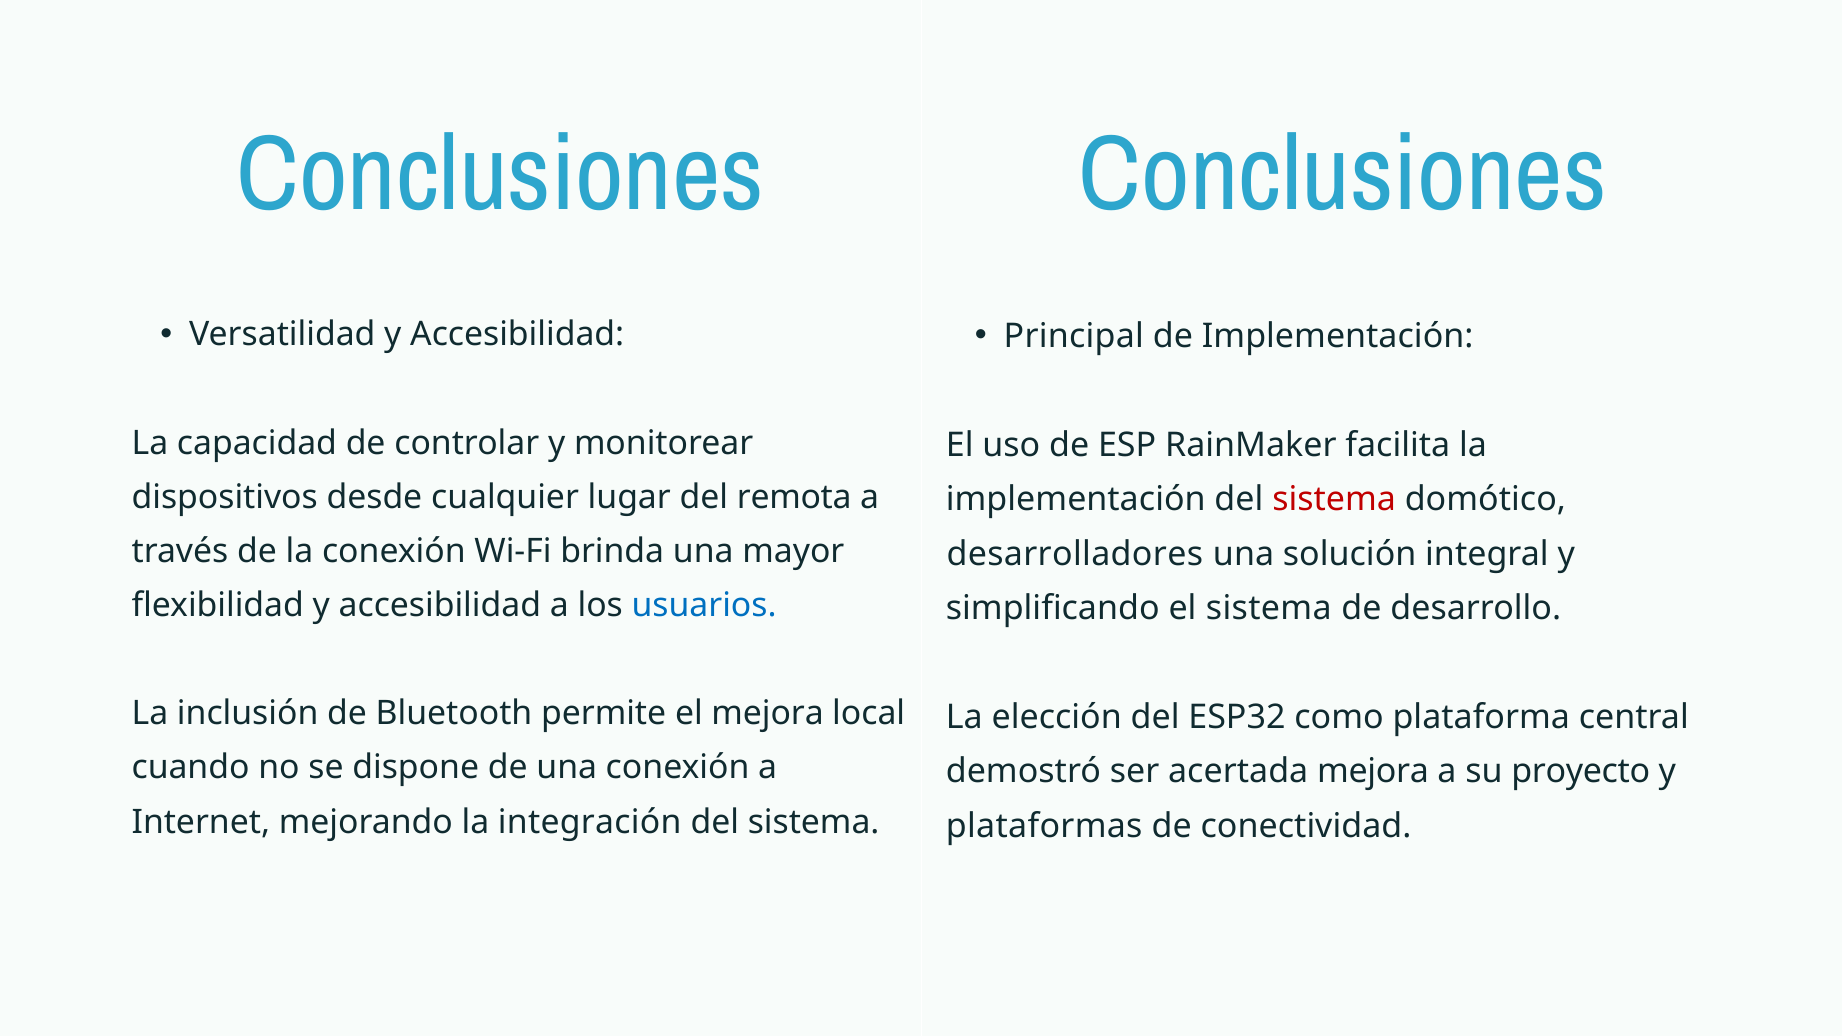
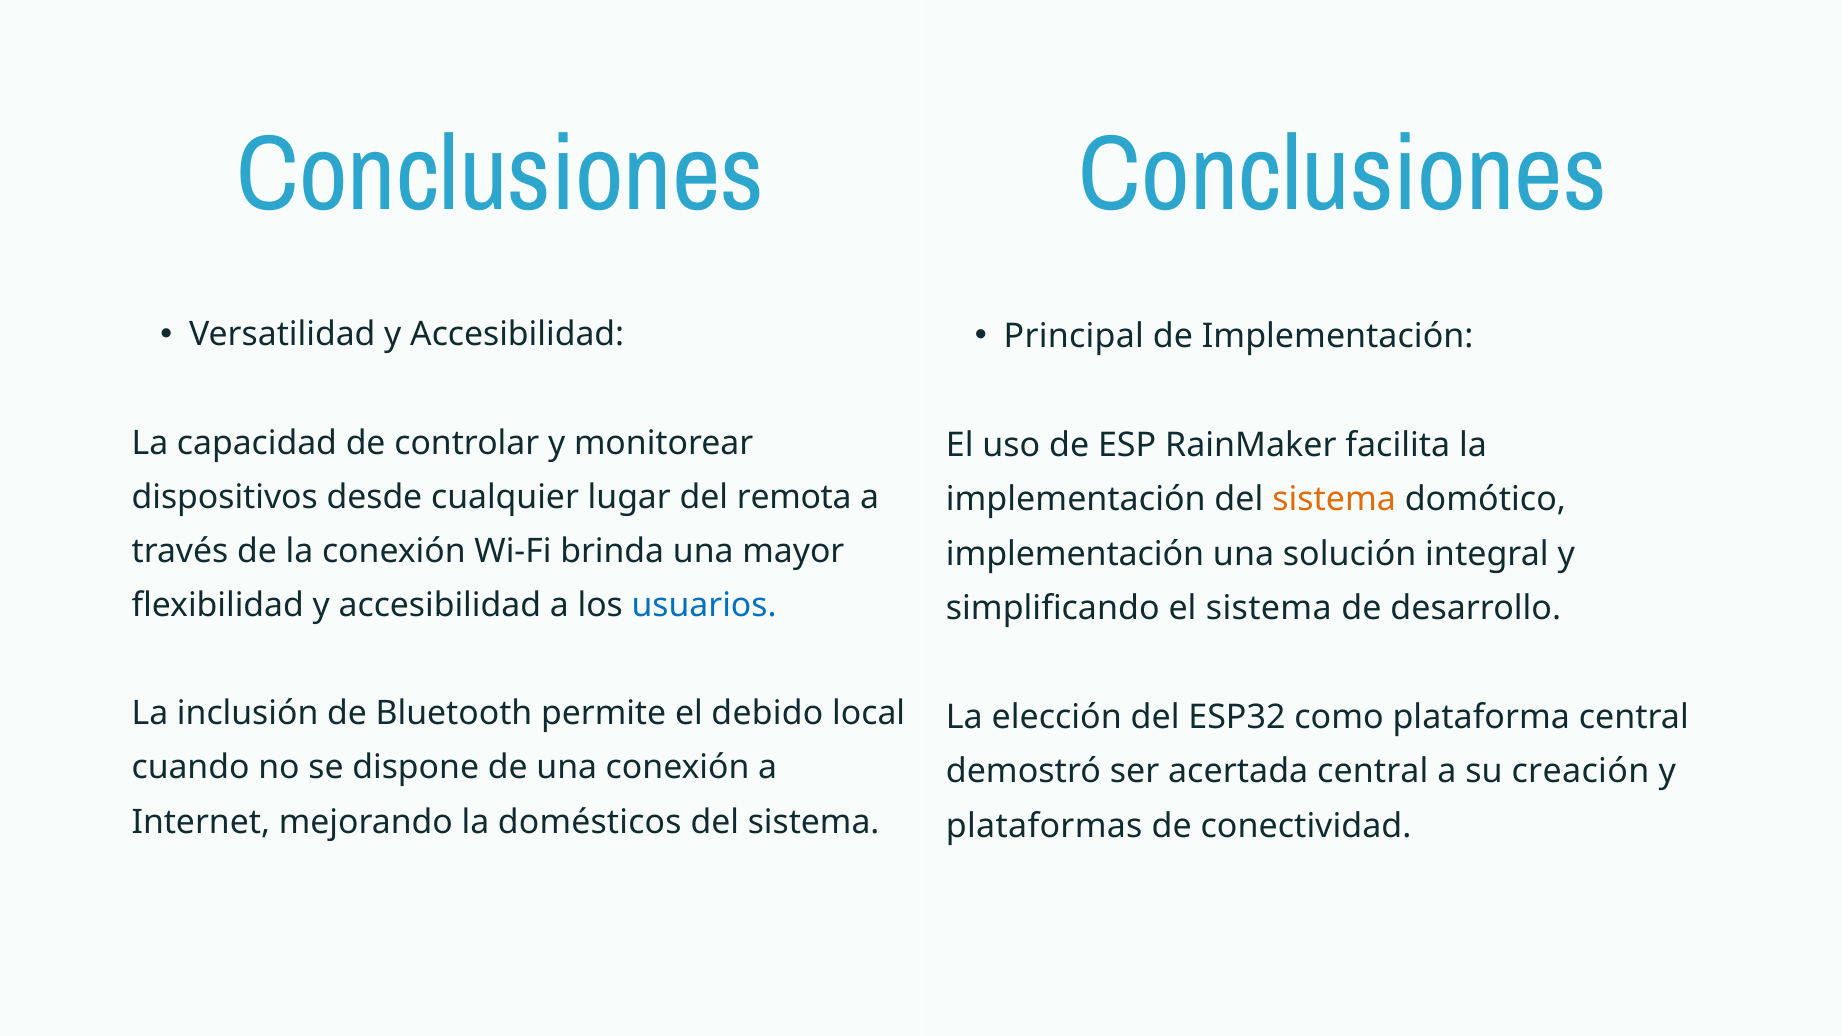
sistema colour: red -> orange (1334, 499)
desarrolladores: desarrolladores -> implementación (1075, 554)
el mejora: mejora -> debido (767, 714)
acertada mejora: mejora -> central (1373, 772)
proyecto: proyecto -> creación (1580, 772)
integración: integración -> domésticos (590, 822)
